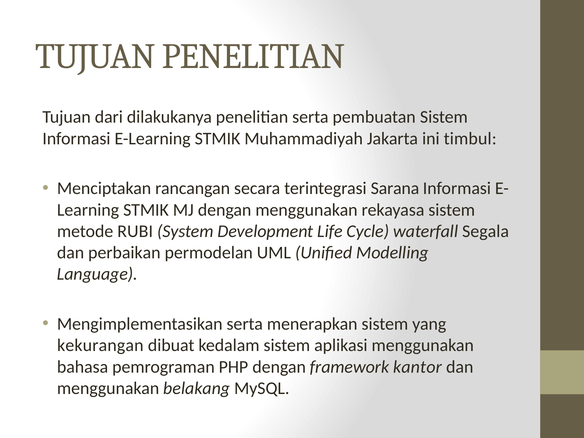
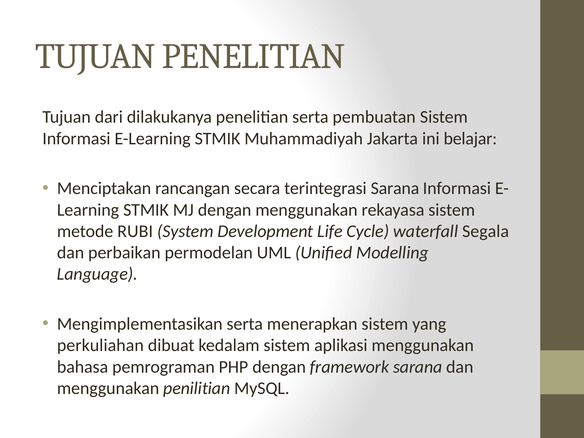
timbul: timbul -> belajar (470, 138)
kekurangan: kekurangan -> perkuliahan (100, 345)
framework kantor: kantor -> sarana (418, 367)
belakang: belakang -> penilitian (197, 388)
